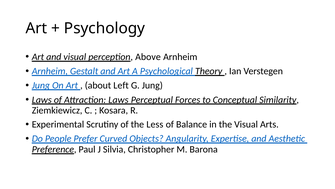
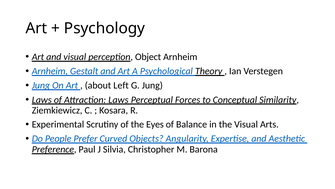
Above: Above -> Object (148, 57)
Less: Less -> Eyes (155, 124)
